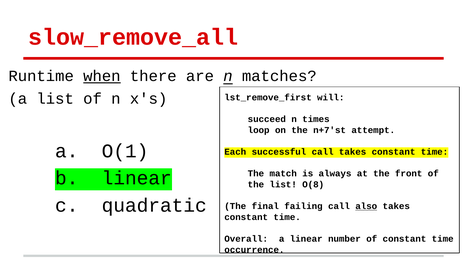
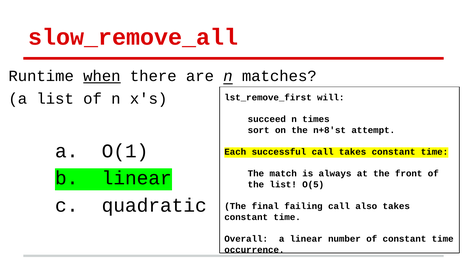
loop: loop -> sort (259, 130)
n+7'st: n+7'st -> n+8'st (330, 130)
O(8: O(8 -> O(5 (313, 185)
also underline: present -> none (366, 207)
